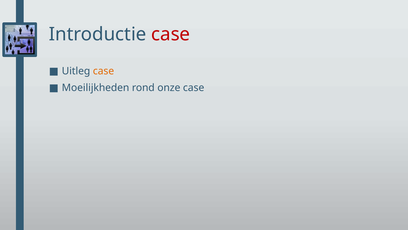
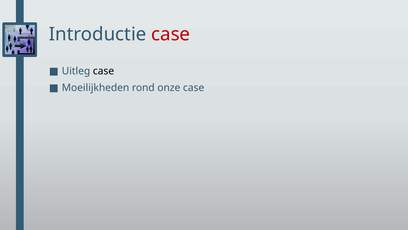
case colour: orange -> black (103, 71)
